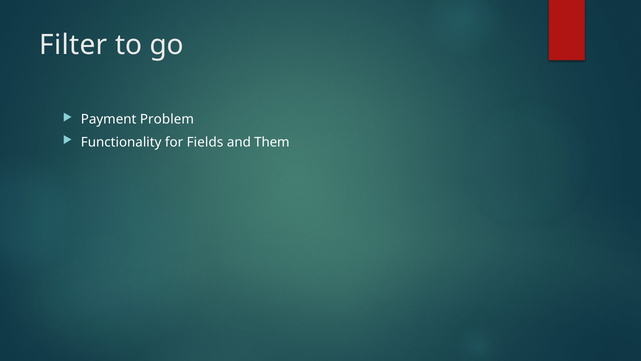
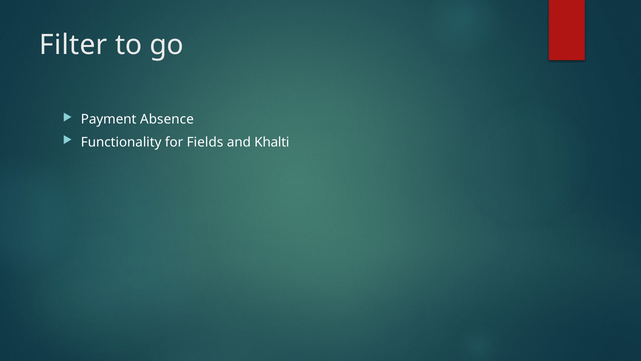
Problem: Problem -> Absence (167, 119)
Them: Them -> Khalti (272, 142)
